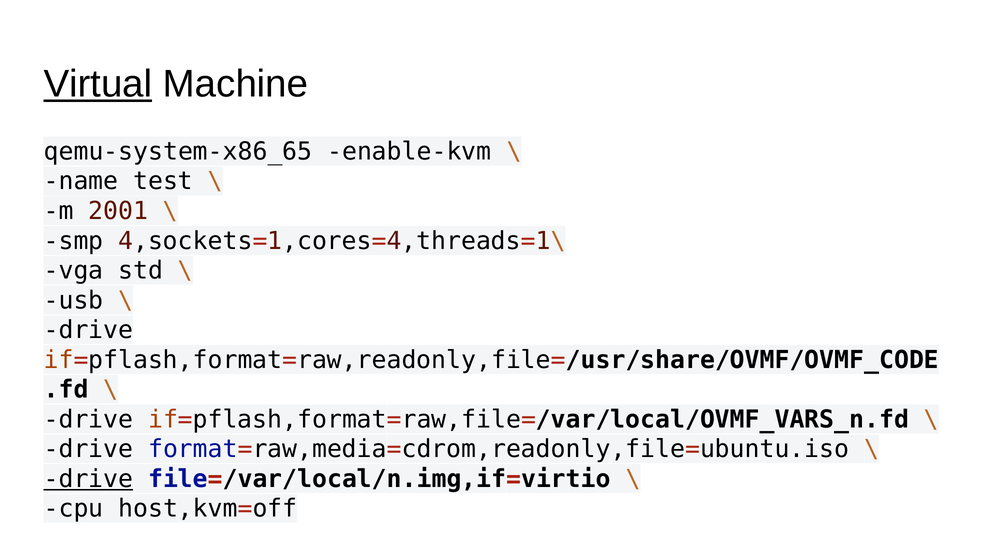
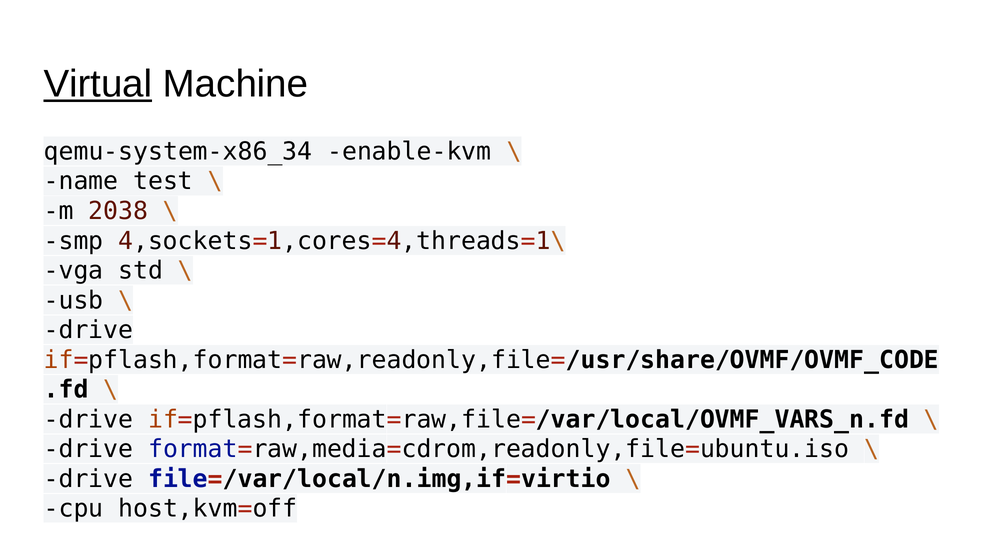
qemu-system-x86_65: qemu-system-x86_65 -> qemu-system-x86_34 (178, 152)
2001: 2001 -> 2038 (118, 211)
drive underline: present -> none (88, 479)
